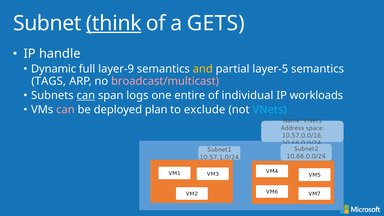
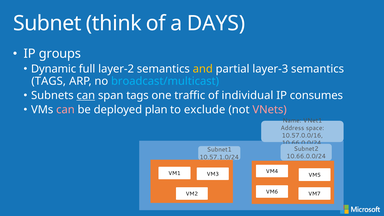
think underline: present -> none (114, 23)
GETS: GETS -> DAYS (216, 23)
handle: handle -> groups (60, 54)
layer-9: layer-9 -> layer-2 (116, 69)
layer-5: layer-5 -> layer-3 (270, 69)
broadcast/multicast colour: pink -> light blue (165, 81)
span logs: logs -> tags (137, 95)
entire: entire -> traffic (190, 95)
workloads: workloads -> consumes (316, 95)
VNets colour: light blue -> pink (270, 110)
